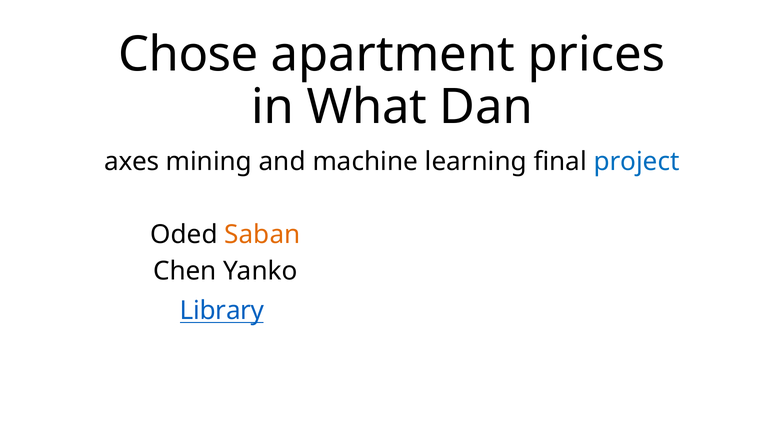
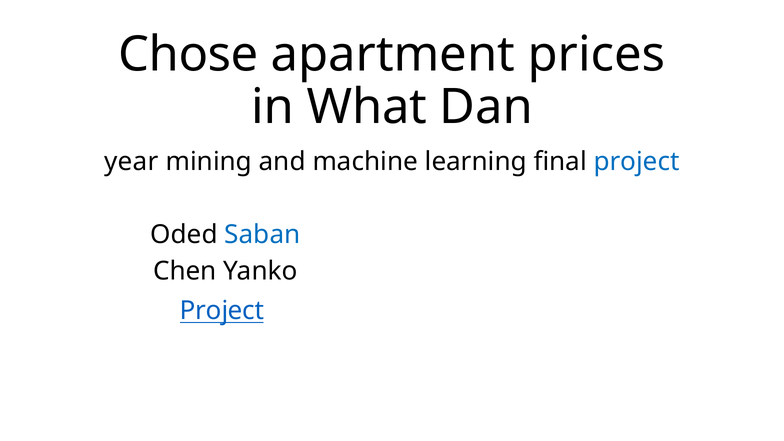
axes: axes -> year (131, 162)
Saban colour: orange -> blue (262, 235)
Library: Library -> Project (222, 311)
